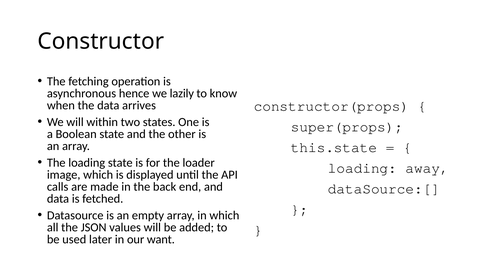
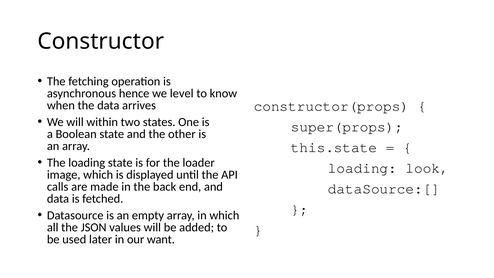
lazily: lazily -> level (182, 93)
away: away -> look (427, 168)
